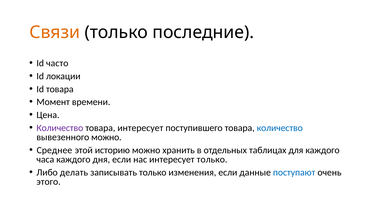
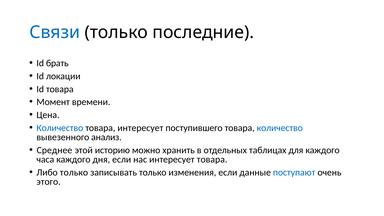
Связи colour: orange -> blue (55, 32)
часто: часто -> брать (57, 63)
Количество colour: purple -> blue (60, 128)
вывезенного можно: можно -> анализ (106, 137)
интересует только: только -> товара (212, 159)
Либо делать: делать -> только (74, 172)
